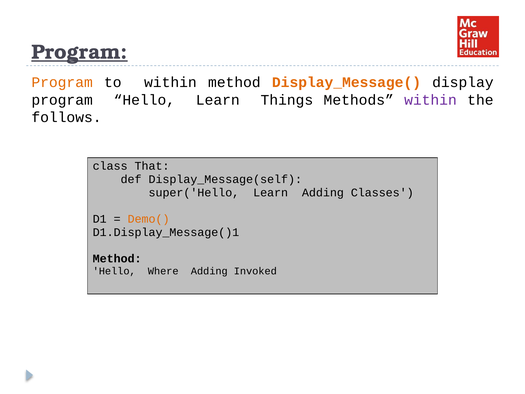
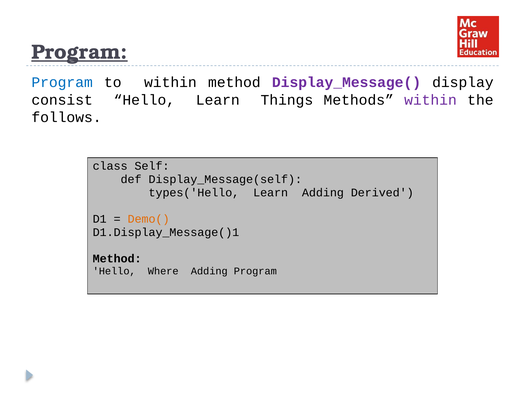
Program colour: orange -> blue (62, 82)
Display_Message( colour: orange -> purple (346, 82)
program: program -> consist (62, 100)
That: That -> Self (152, 166)
super('Hello: super('Hello -> types('Hello (194, 192)
Classes: Classes -> Derived (382, 192)
Adding Invoked: Invoked -> Program (255, 271)
